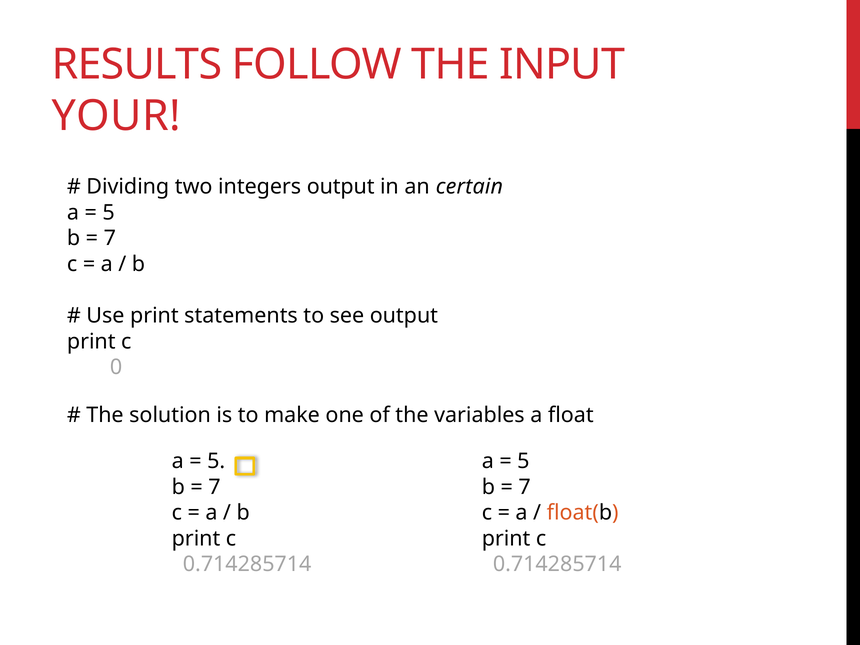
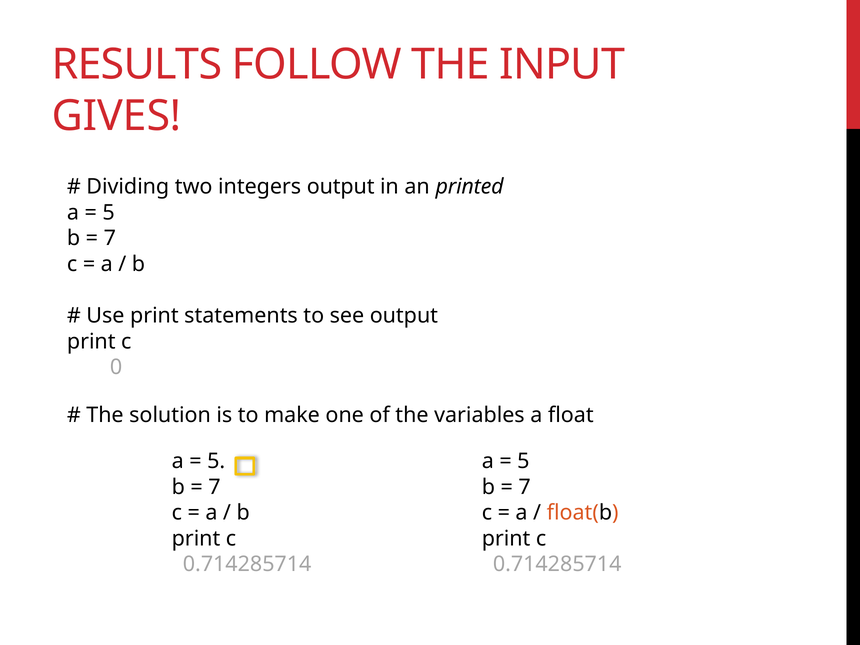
YOUR: YOUR -> GIVES (117, 116)
certain: certain -> printed (470, 187)
